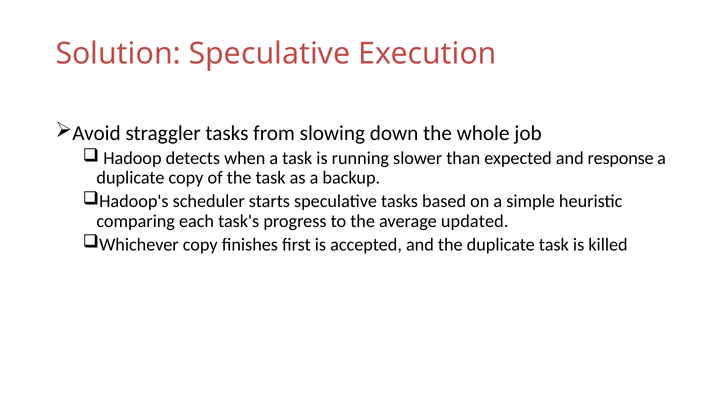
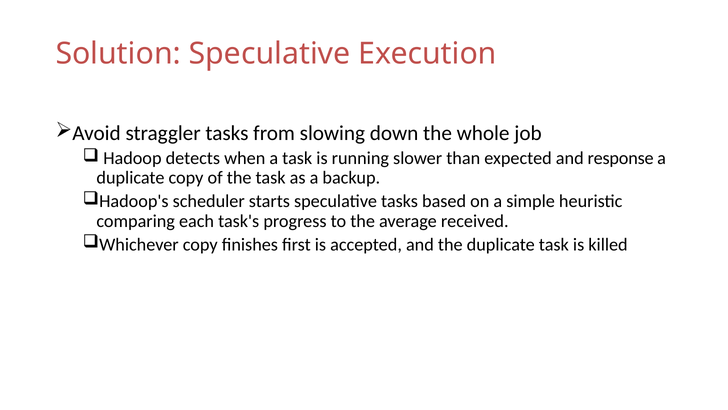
updated: updated -> received (475, 221)
